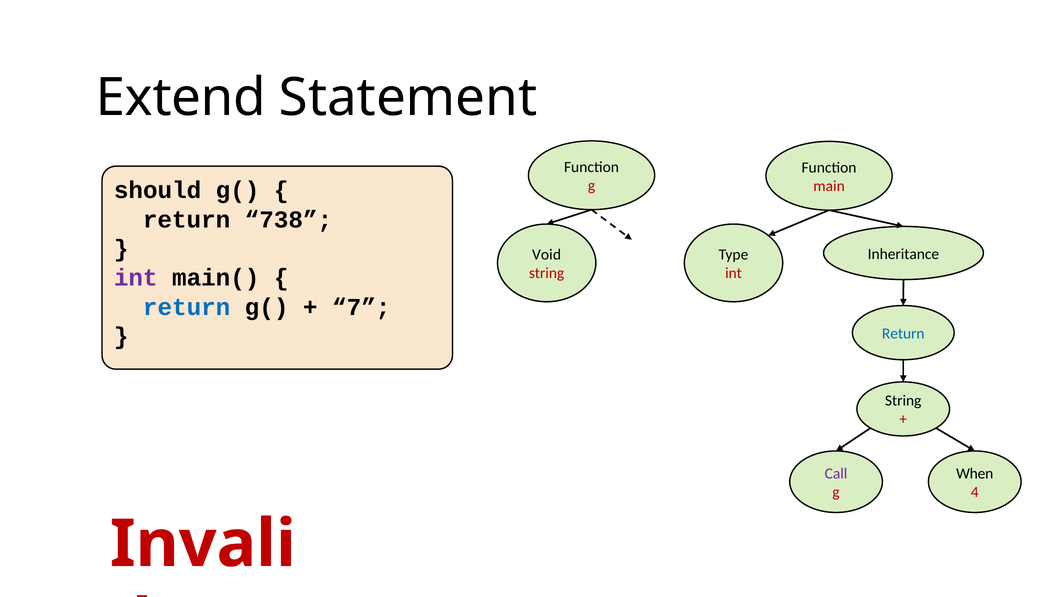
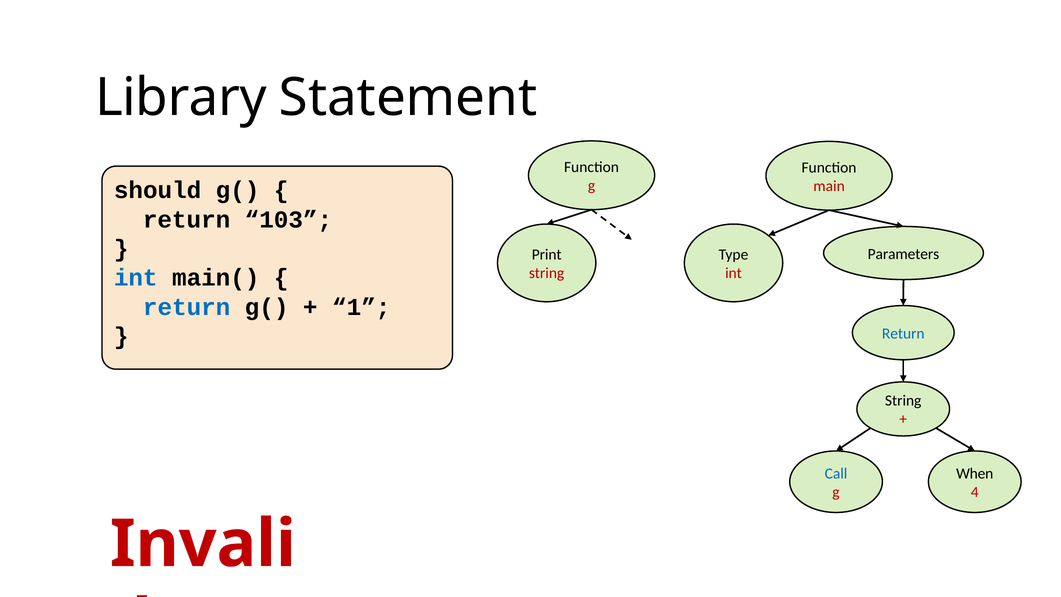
Extend: Extend -> Library (181, 98)
738: 738 -> 103 (288, 220)
Inheritance: Inheritance -> Parameters (903, 254)
Void: Void -> Print (547, 255)
int colour: purple -> blue (136, 278)
7: 7 -> 1 (361, 307)
Call colour: purple -> blue (836, 473)
